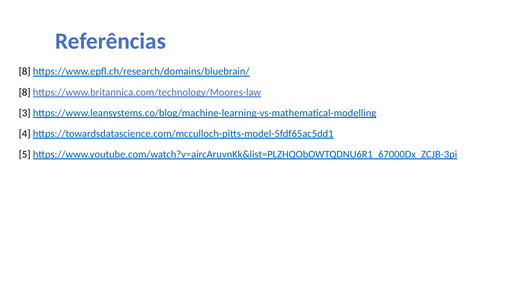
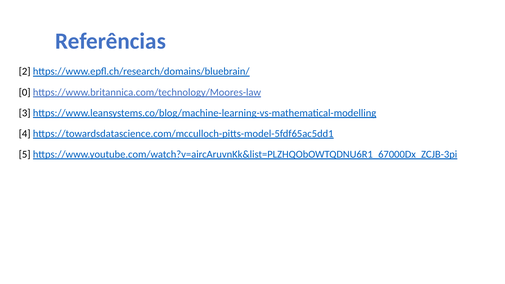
8: 8 -> 2 (25, 72)
8: 8 -> 0 (25, 92)
